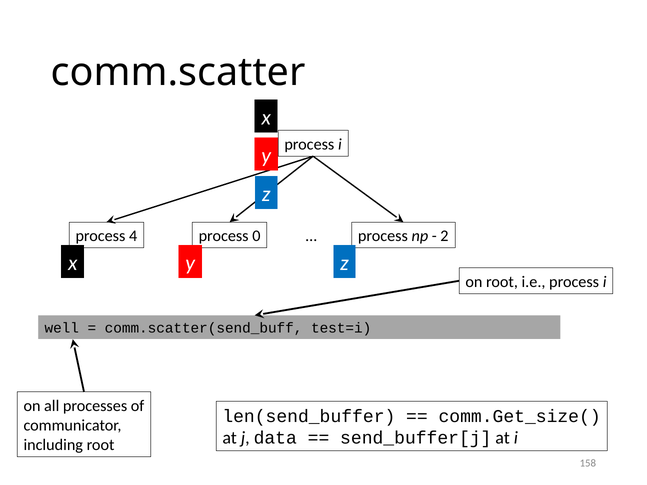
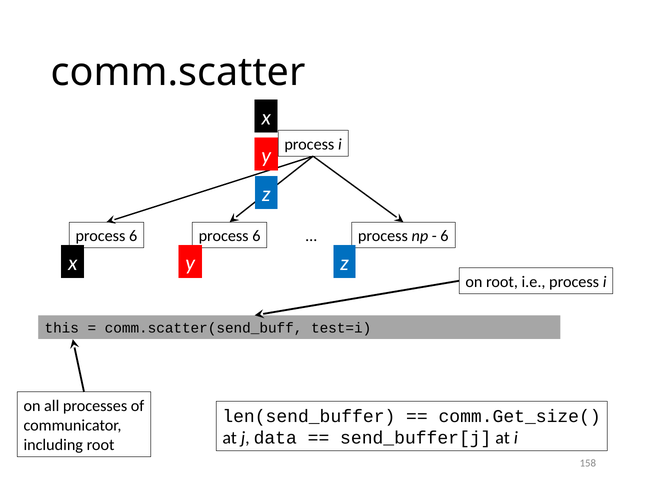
4: 4 -> 6 (133, 236)
0: 0 -> 6 (256, 236)
2: 2 -> 6 (444, 236)
well: well -> this (62, 328)
